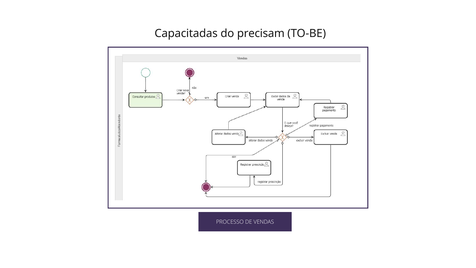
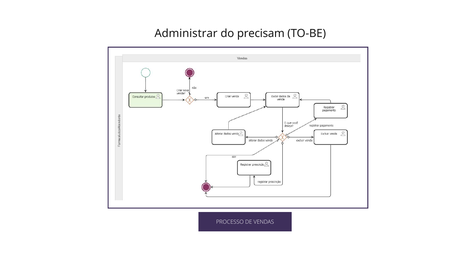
Capacitadas: Capacitadas -> Administrar (186, 33)
